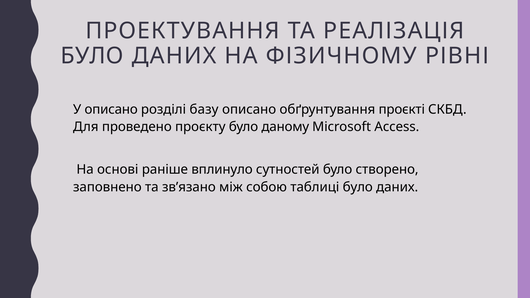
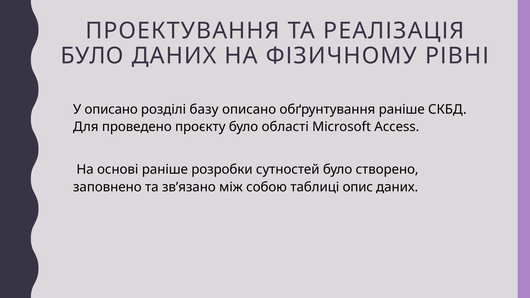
обґрунтування проєкті: проєкті -> раніше (402, 110)
даному: даному -> області (285, 127)
вплинуло: вплинуло -> розробки (222, 170)
таблиці було: було -> опис (358, 187)
